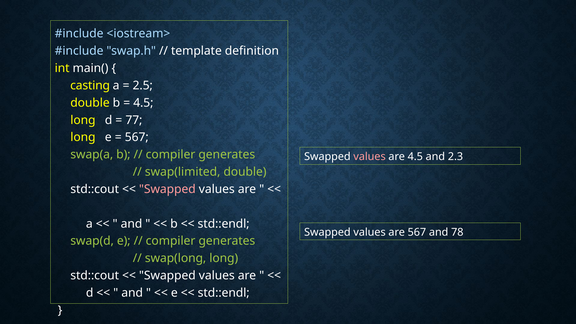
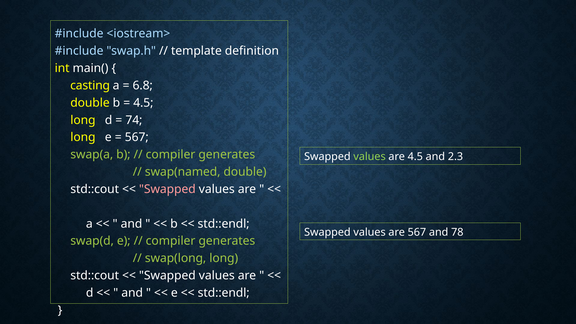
2.5: 2.5 -> 6.8 (143, 85)
77: 77 -> 74 (134, 120)
values colour: pink -> light green (370, 157)
swap(limited: swap(limited -> swap(named (183, 172)
